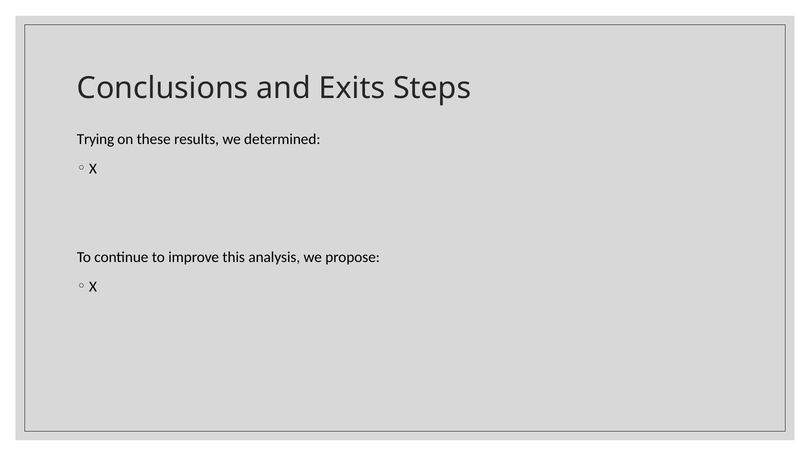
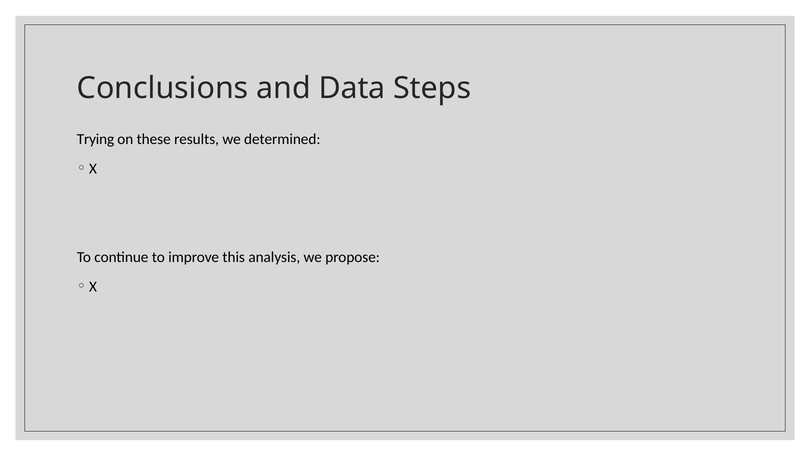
Exits: Exits -> Data (352, 88)
